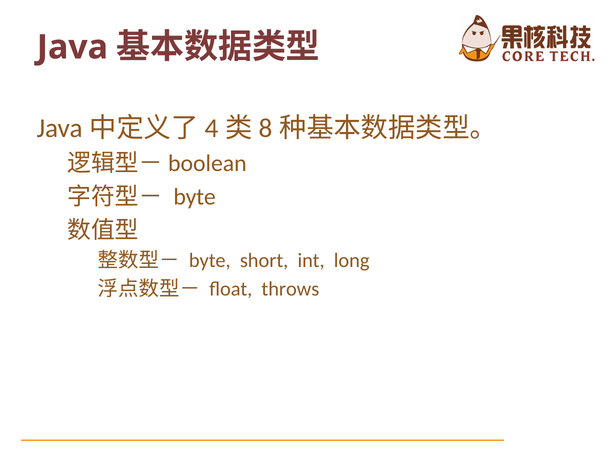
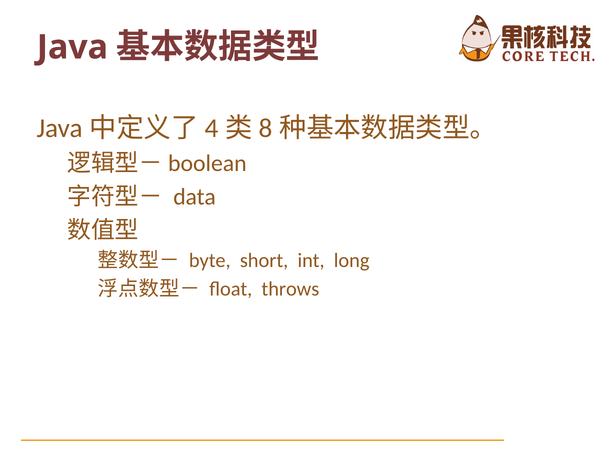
byte: byte -> data (195, 197)
